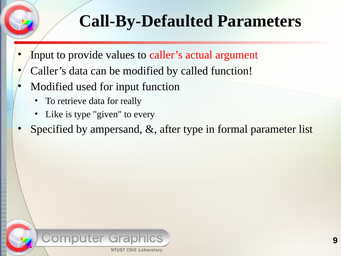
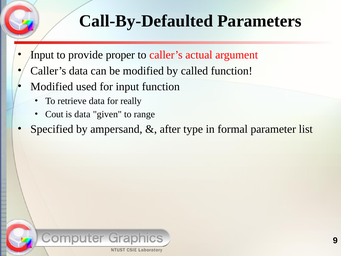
values: values -> proper (120, 55)
Like: Like -> Cout (54, 114)
is type: type -> data (82, 114)
every: every -> range (144, 114)
